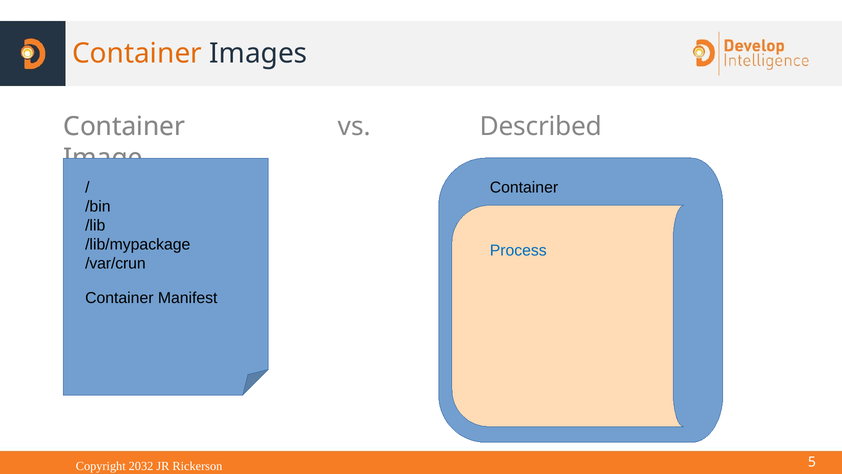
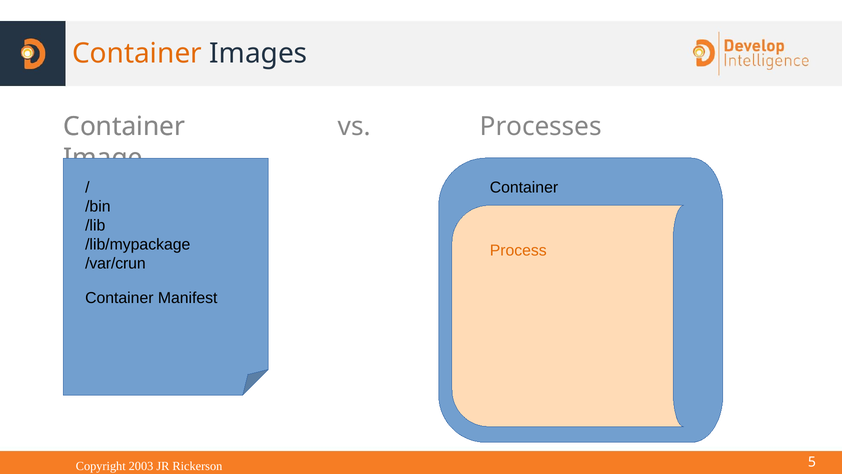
Described: Described -> Processes (541, 126)
Process colour: blue -> orange (518, 250)
2032: 2032 -> 2003 (141, 466)
